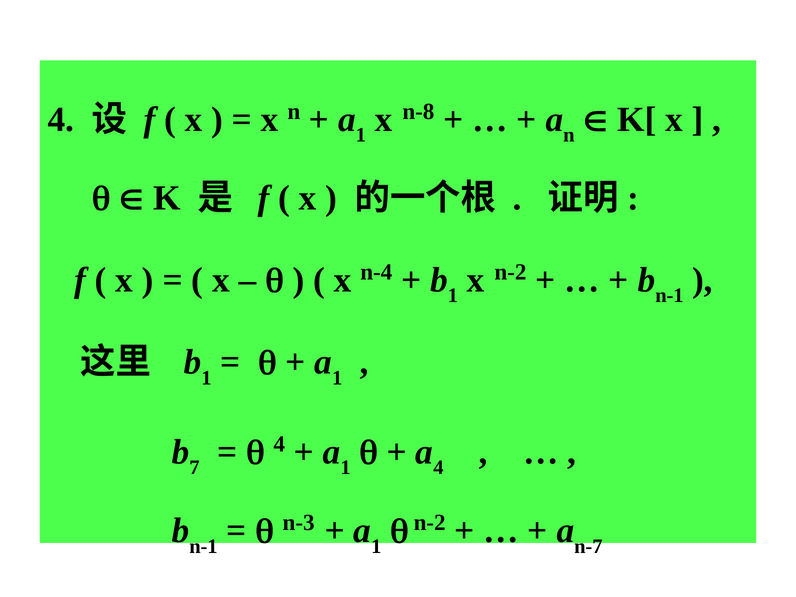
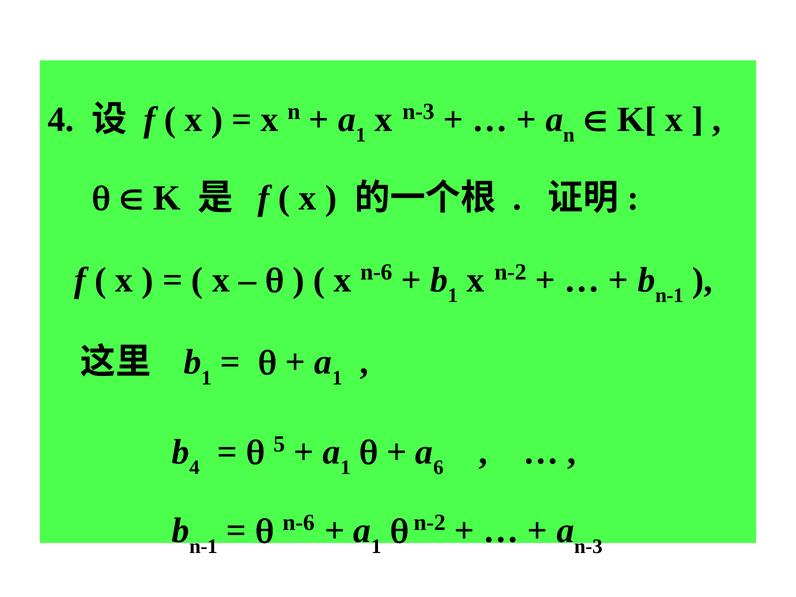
x n-8: n-8 -> n-3 (418, 112)
x n-4: n-4 -> n-6 (376, 272)
7: 7 -> 4 (194, 467)
4: 4 -> 5 (279, 444)
4: 4 -> 6 (438, 467)
n-3: n-3 -> n-6 (299, 523)
n-7: n-7 -> n-3 (588, 546)
